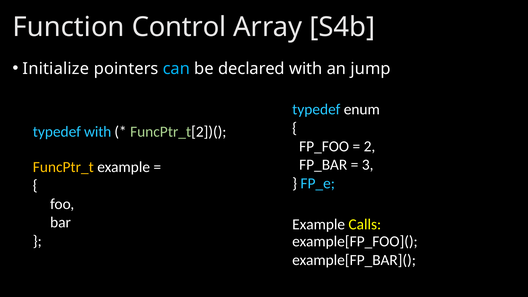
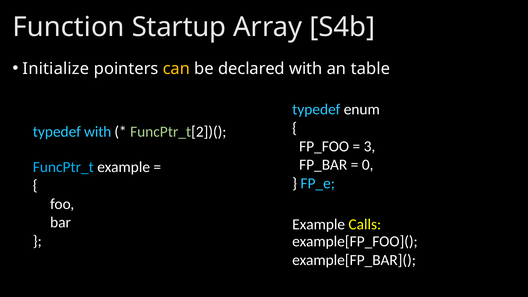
Control: Control -> Startup (179, 27)
can colour: light blue -> yellow (176, 69)
jump: jump -> table (370, 69)
2: 2 -> 3 (370, 146)
3: 3 -> 0 (368, 165)
FuncPtr_t colour: yellow -> light blue (63, 167)
